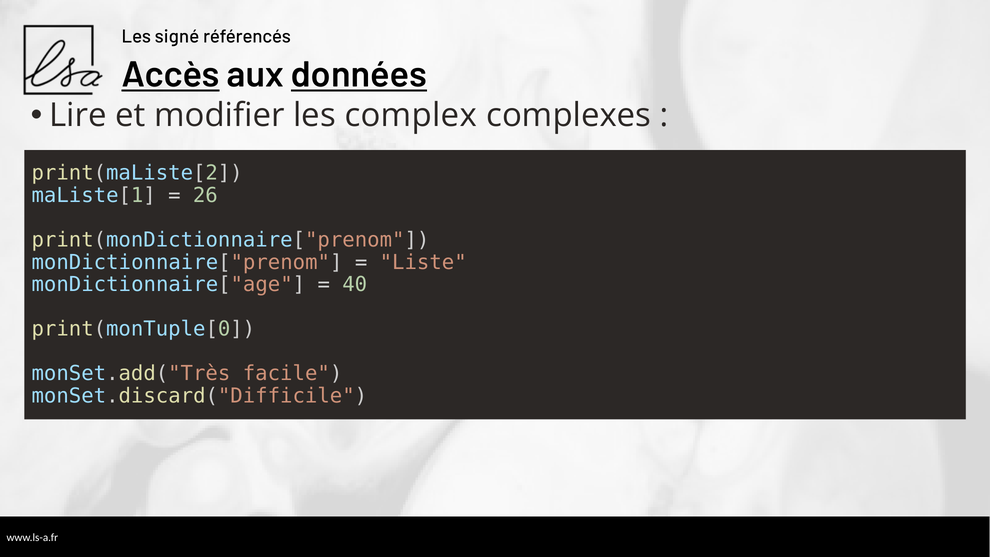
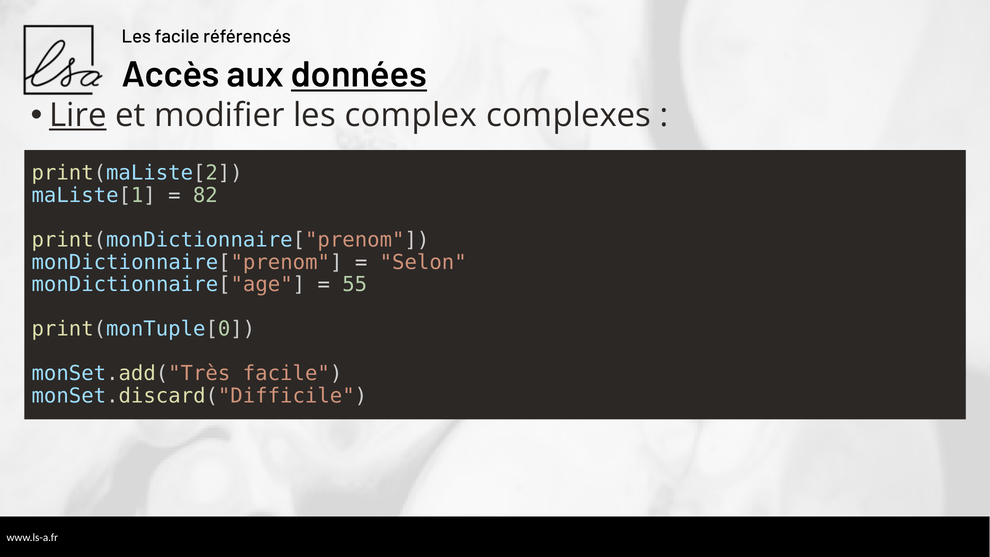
Les signé: signé -> facile (177, 36)
Accès underline: present -> none (171, 75)
Lire underline: none -> present (78, 115)
26: 26 -> 82 (205, 195)
Liste: Liste -> Selon (423, 262)
40: 40 -> 55 (355, 284)
